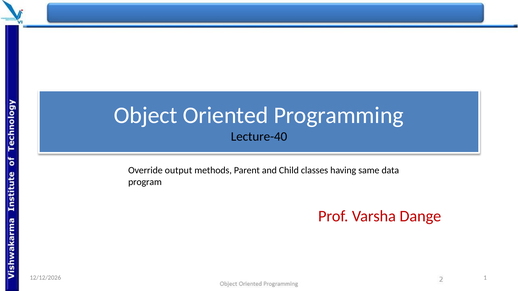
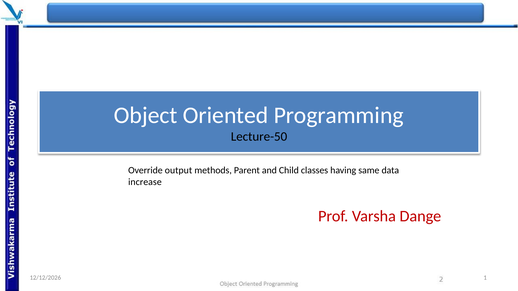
Lecture-40: Lecture-40 -> Lecture-50 (259, 137)
program: program -> increase (145, 182)
